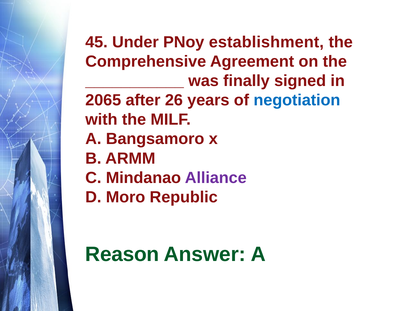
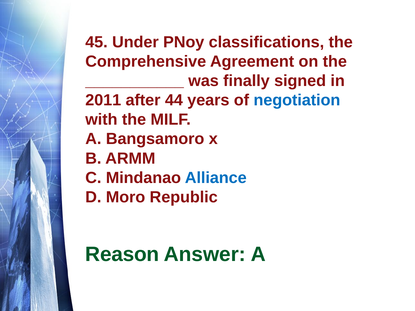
establishment: establishment -> classifications (266, 42)
2065: 2065 -> 2011 (103, 100)
26: 26 -> 44 (174, 100)
Alliance colour: purple -> blue (216, 178)
